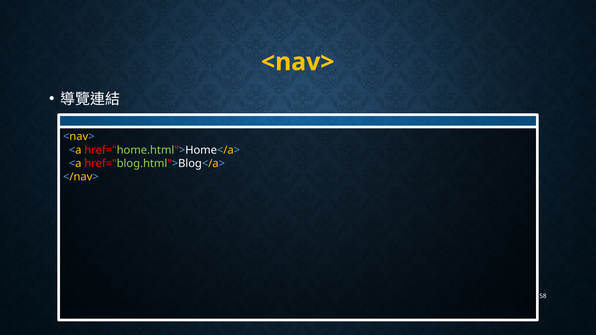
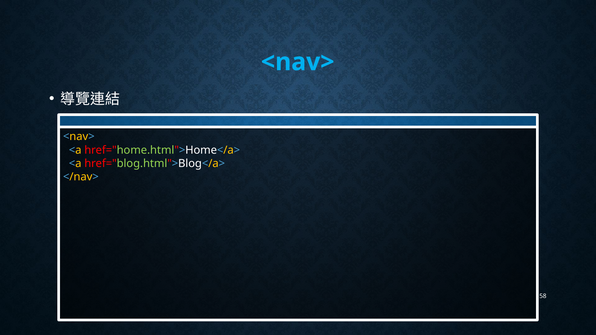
<nav> colour: yellow -> light blue (298, 62)
